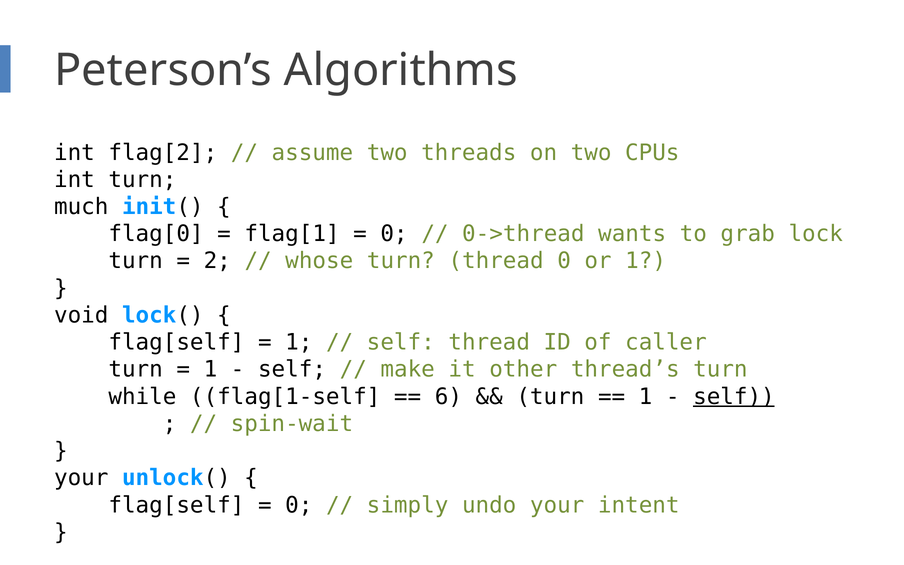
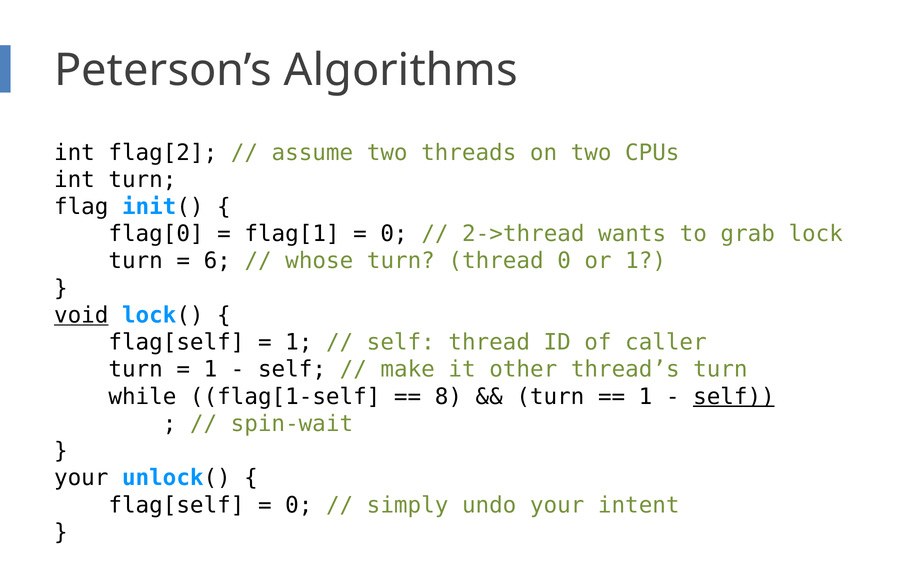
much: much -> flag (81, 207)
0->thread: 0->thread -> 2->thread (523, 234)
2: 2 -> 6 (217, 261)
void underline: none -> present (81, 315)
6: 6 -> 8 (448, 397)
